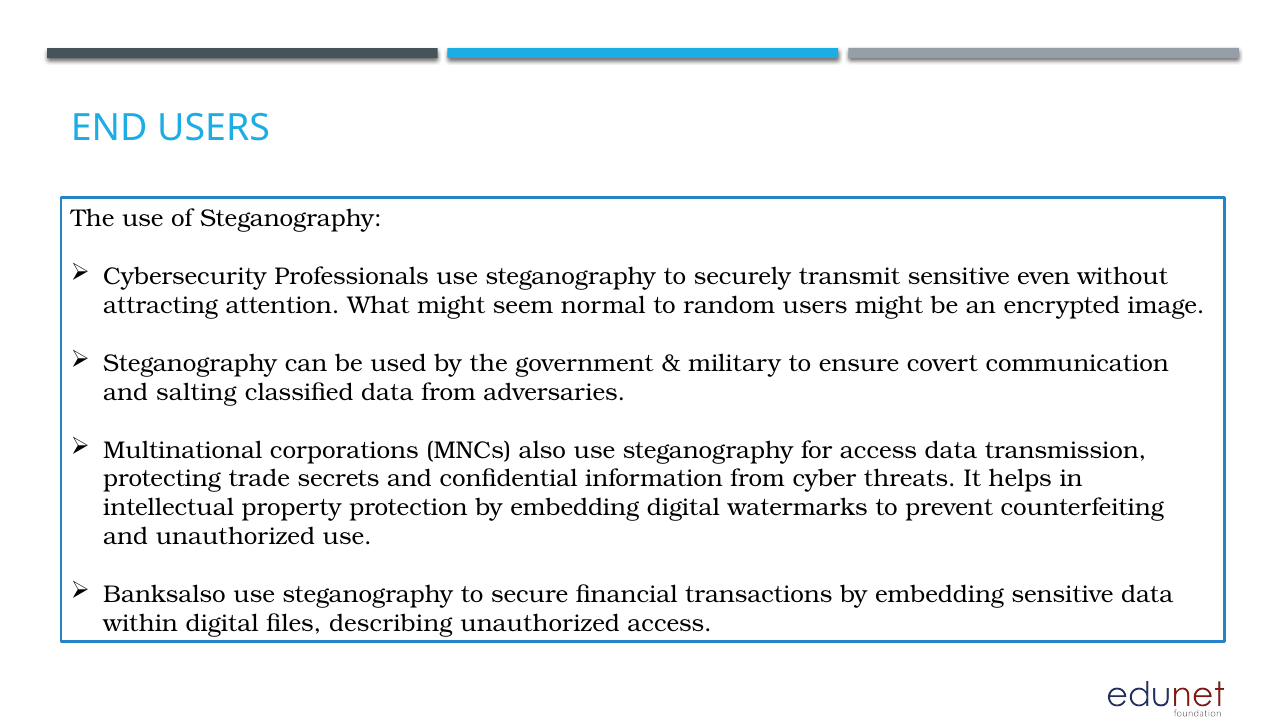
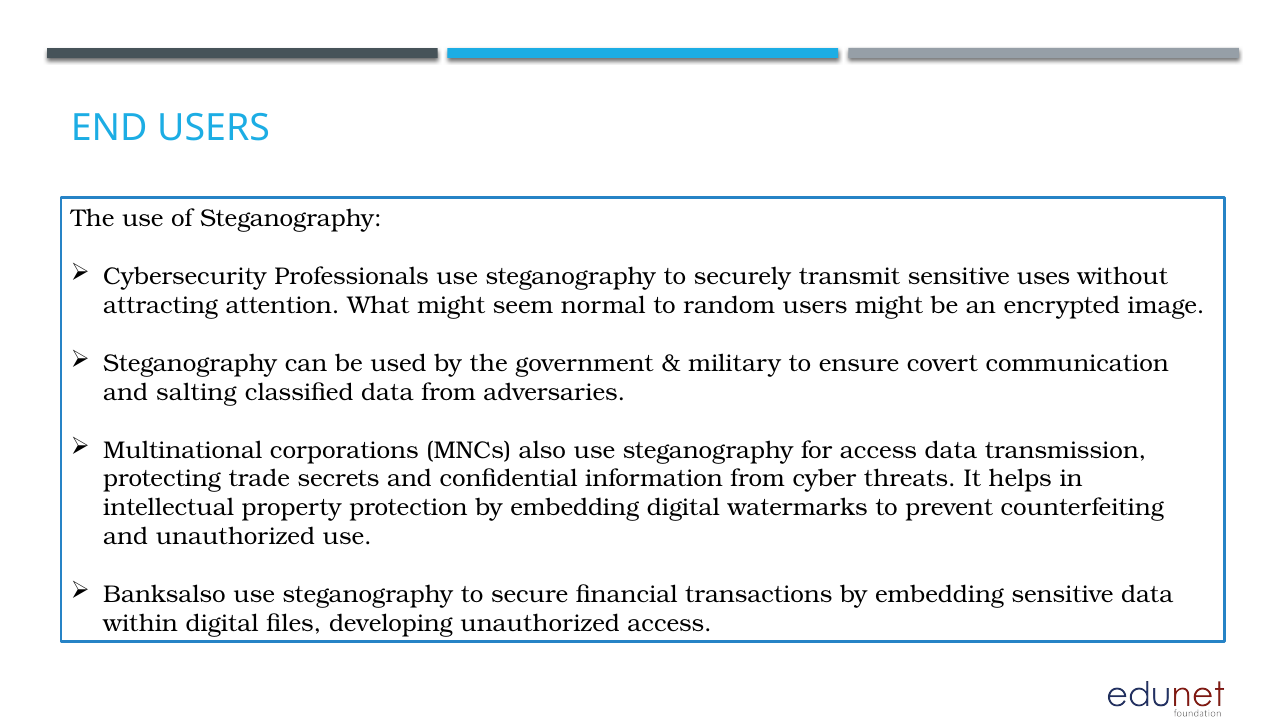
even: even -> uses (1044, 276)
describing: describing -> developing (391, 623)
